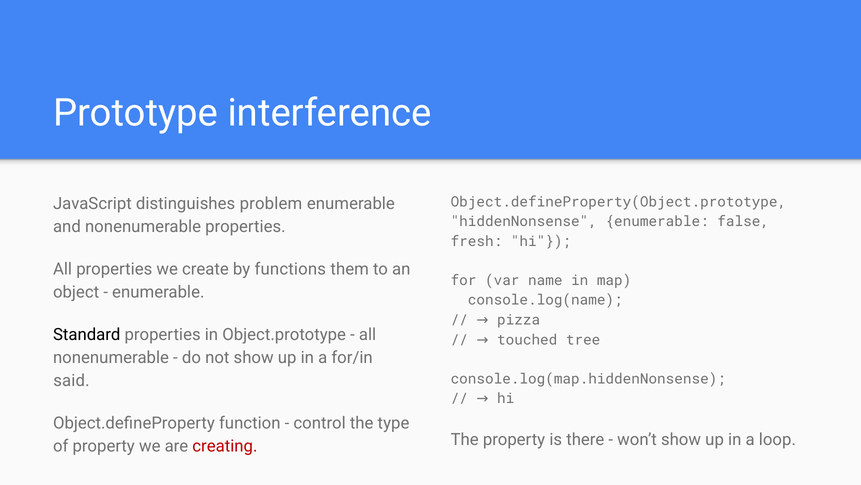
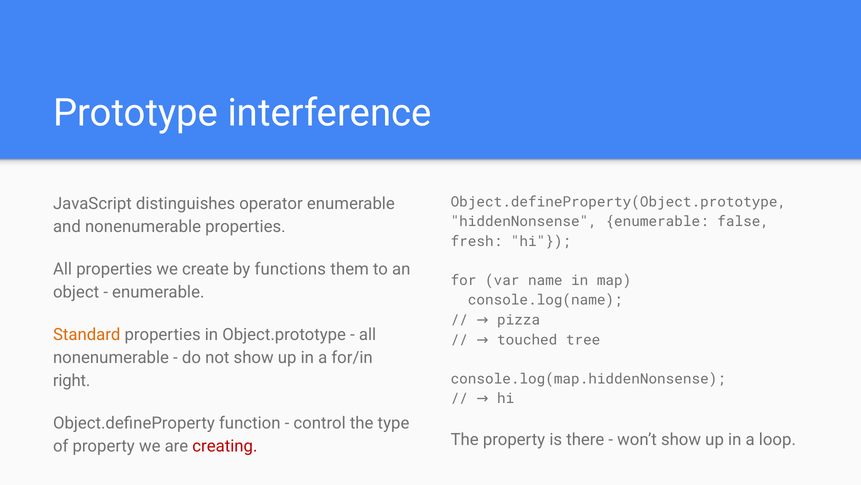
problem: problem -> operator (271, 204)
Standard colour: black -> orange (87, 334)
said: said -> right (72, 380)
